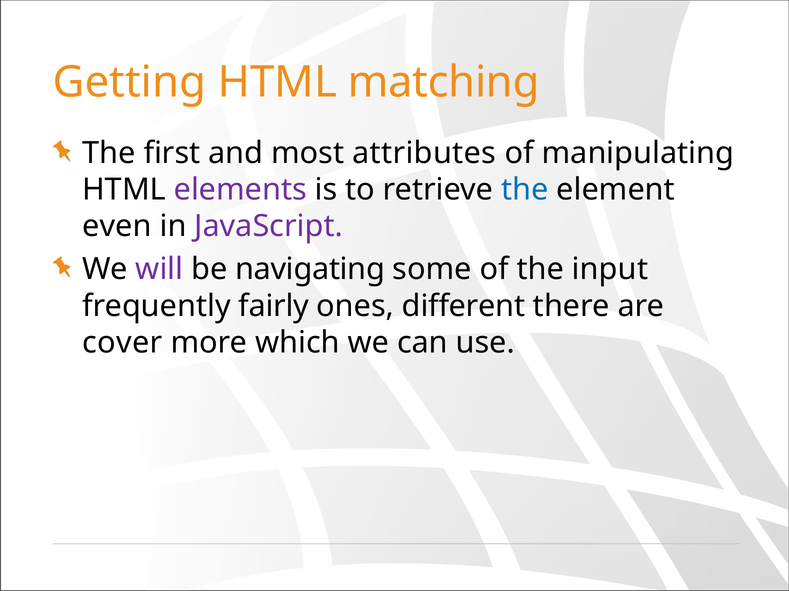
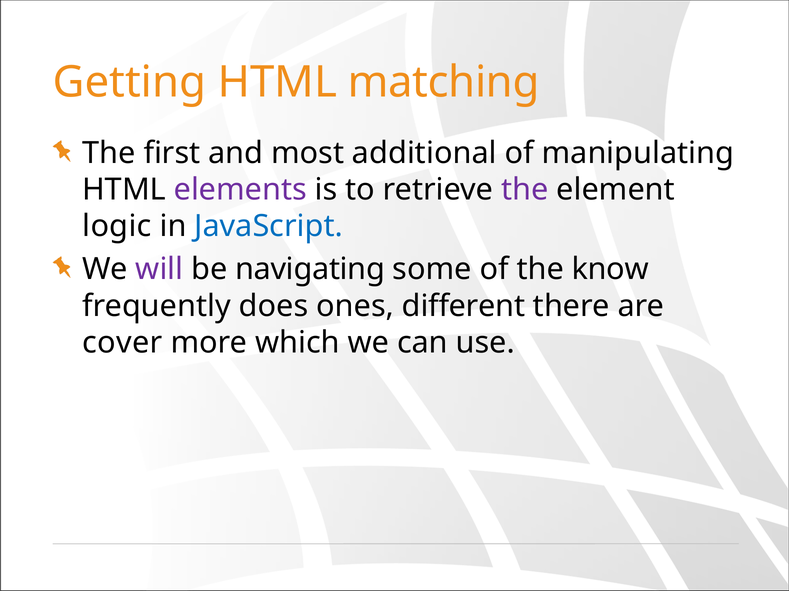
attributes: attributes -> additional (424, 153)
the colour: blue -> purple (525, 190)
even: even -> logic (117, 227)
JavaScript colour: purple -> blue (269, 227)
input: input -> know (610, 270)
fairly: fairly -> does (274, 306)
